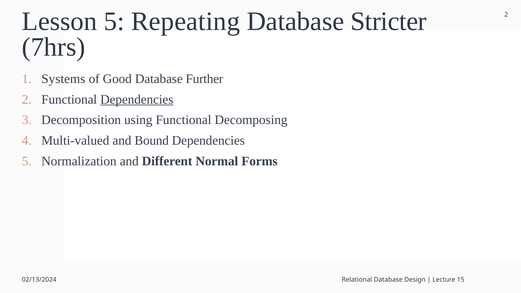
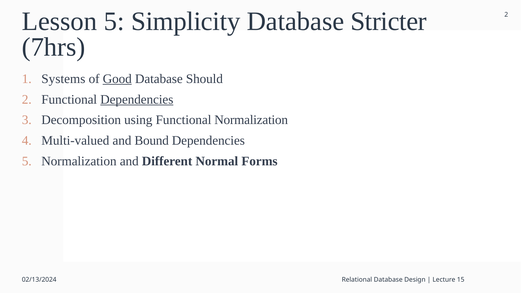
Repeating: Repeating -> Simplicity (186, 21)
Good underline: none -> present (117, 79)
Further: Further -> Should (204, 79)
Functional Decomposing: Decomposing -> Normalization (251, 120)
